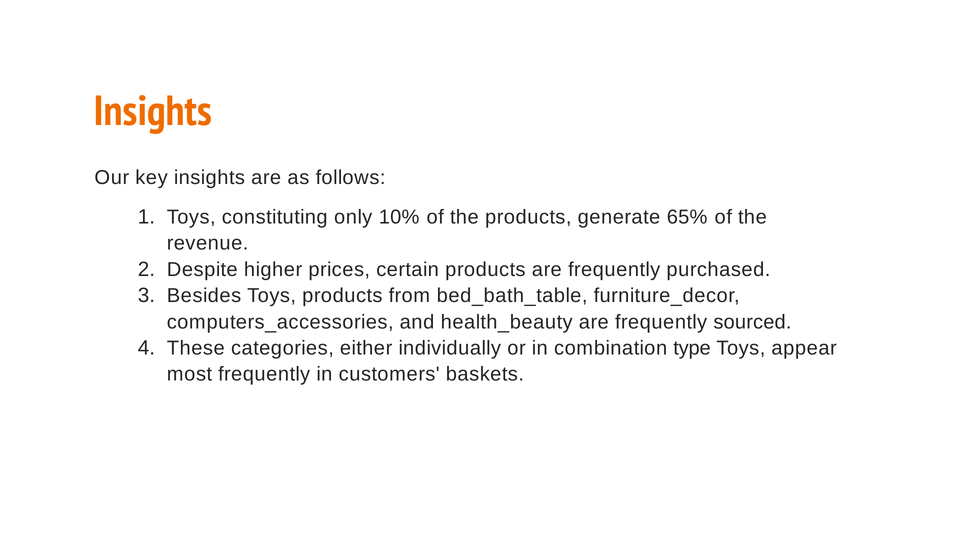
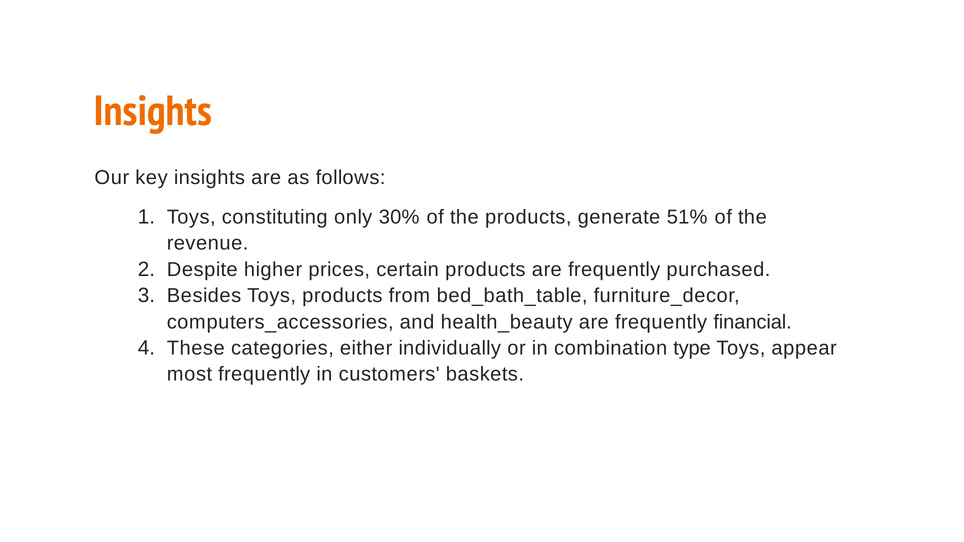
10%: 10% -> 30% (399, 217)
65%: 65% -> 51% (687, 217)
sourced: sourced -> financial (753, 322)
